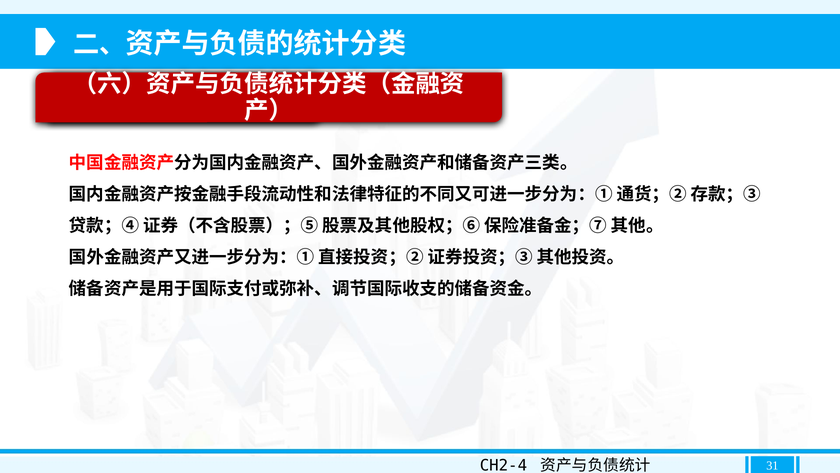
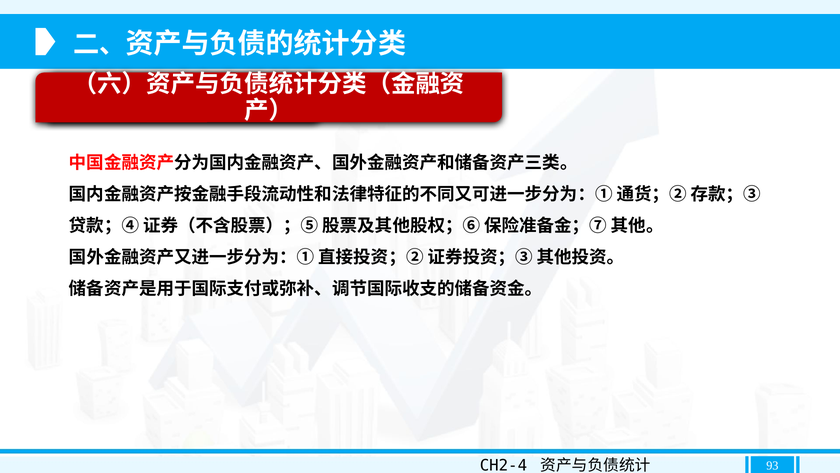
31: 31 -> 93 (772, 465)
